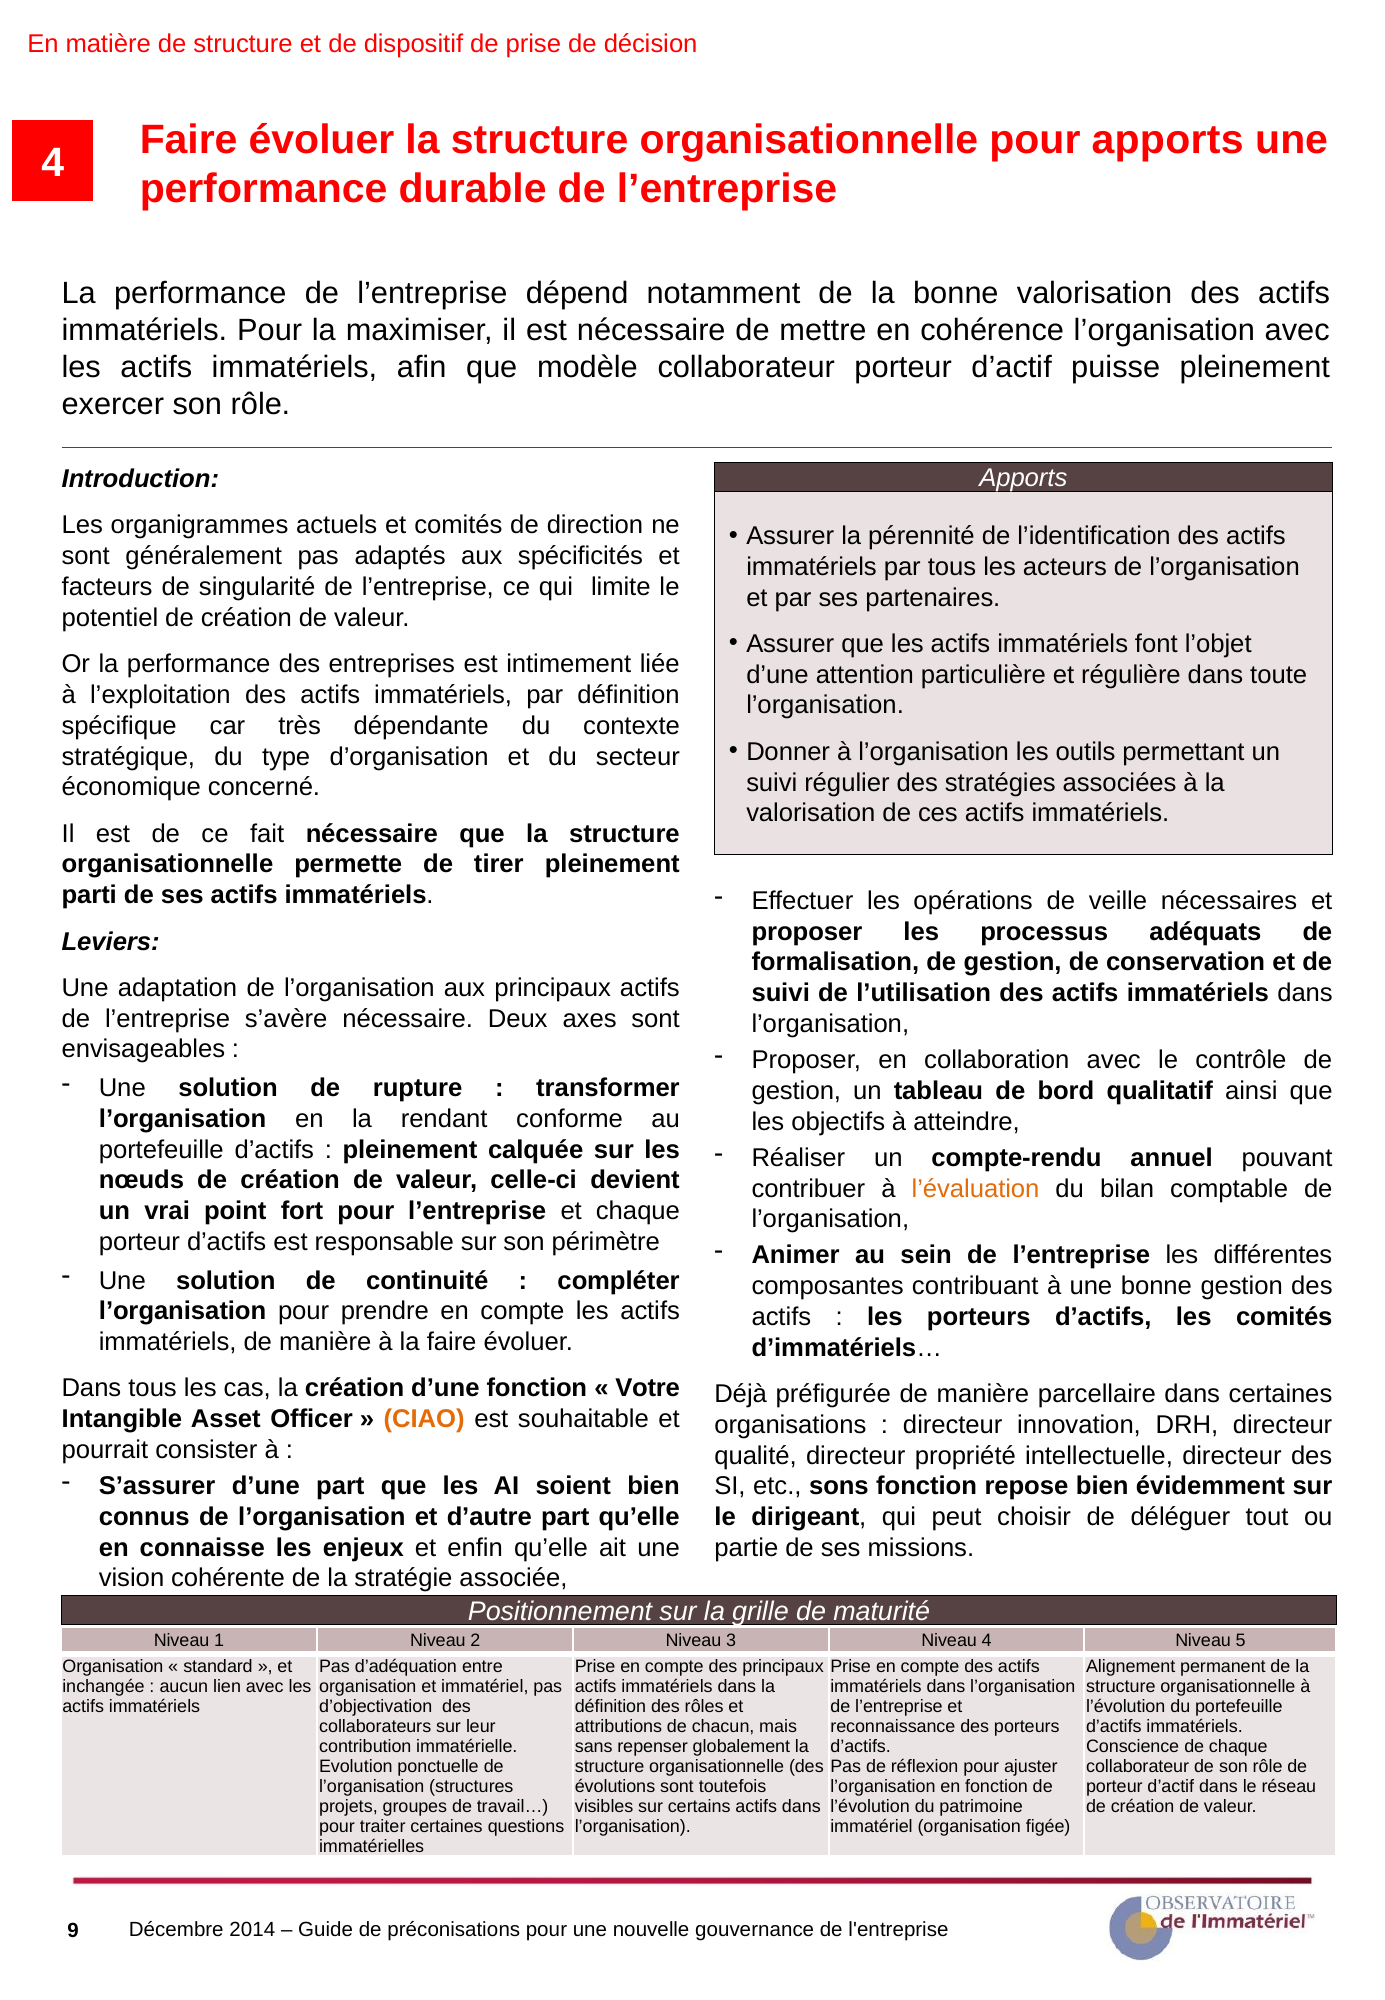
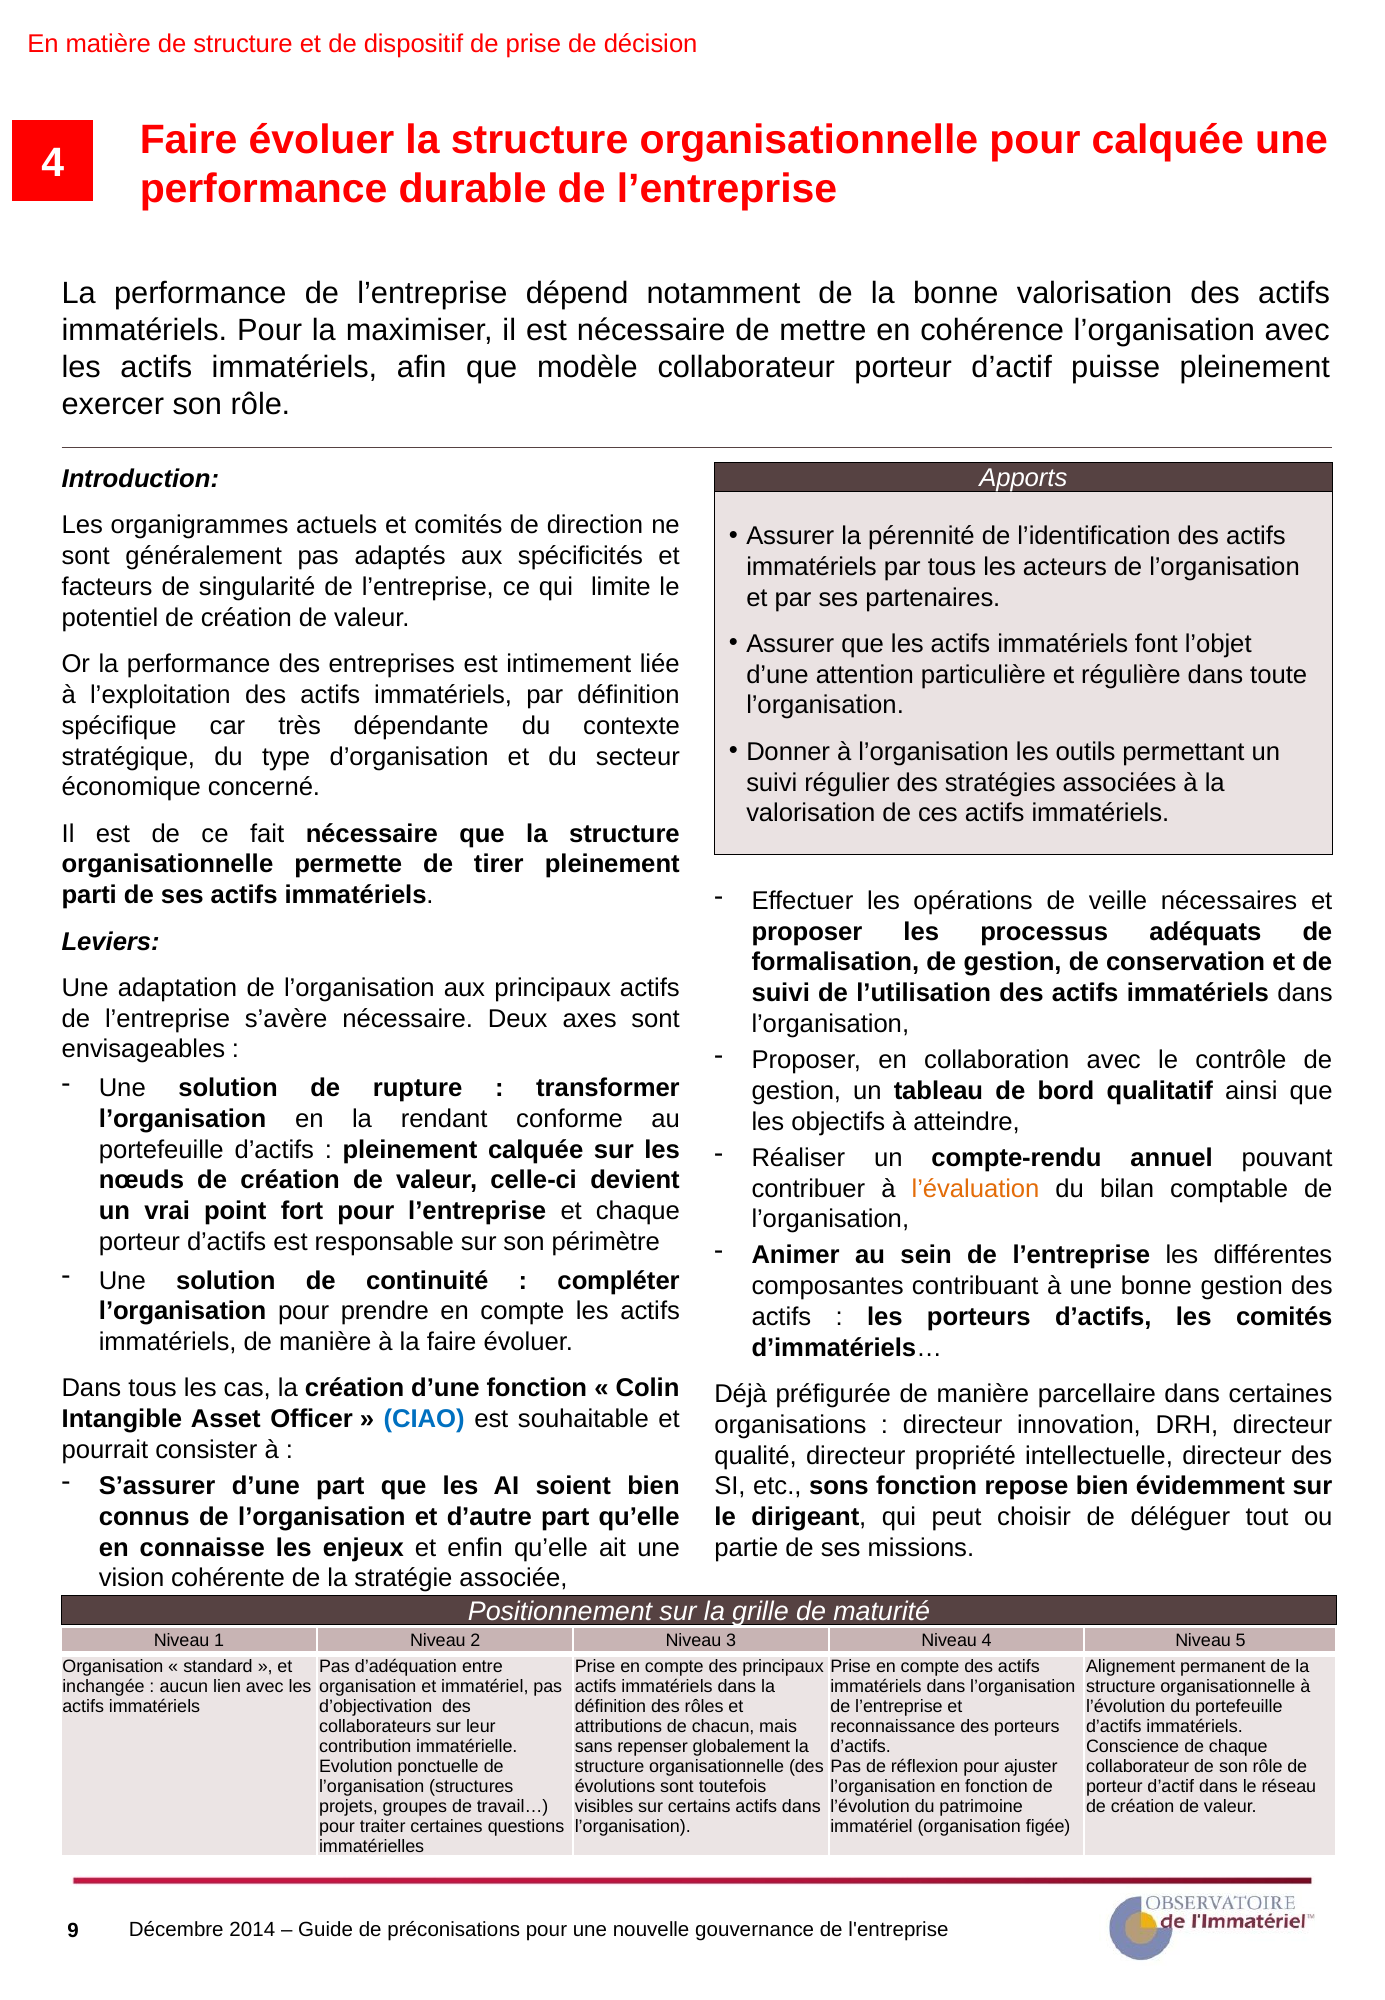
pour apports: apports -> calquée (1168, 140)
Votre: Votre -> Colin (648, 1389)
CIAO colour: orange -> blue (424, 1420)
